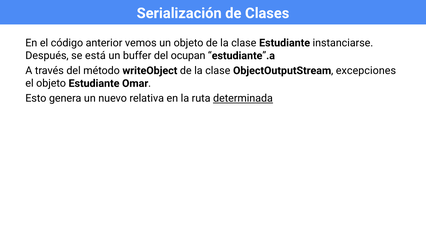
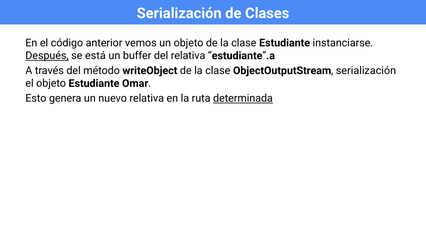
Después underline: none -> present (47, 56)
del ocupan: ocupan -> relativa (188, 56)
ObjectOutputStream excepciones: excepciones -> serialización (366, 70)
